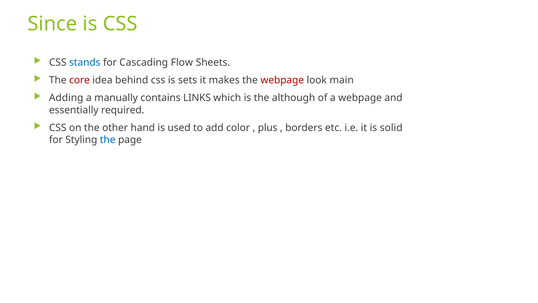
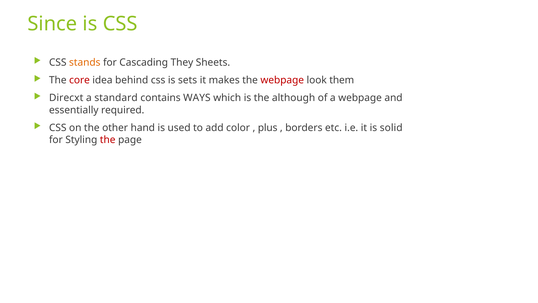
stands colour: blue -> orange (85, 62)
Flow: Flow -> They (182, 62)
main: main -> them (342, 80)
Adding: Adding -> Direcxt (66, 98)
manually: manually -> standard (116, 98)
LINKS: LINKS -> WAYS (197, 98)
the colour: blue -> red (108, 140)
